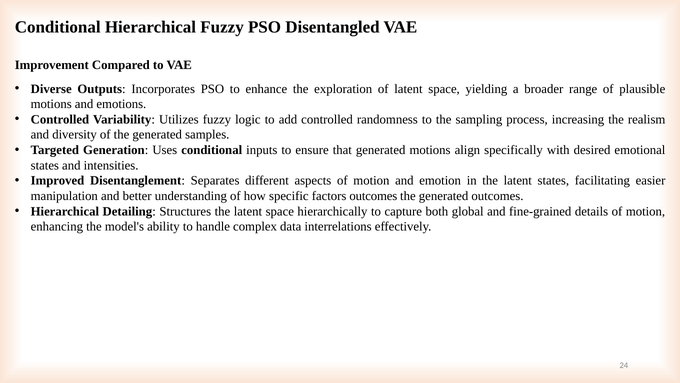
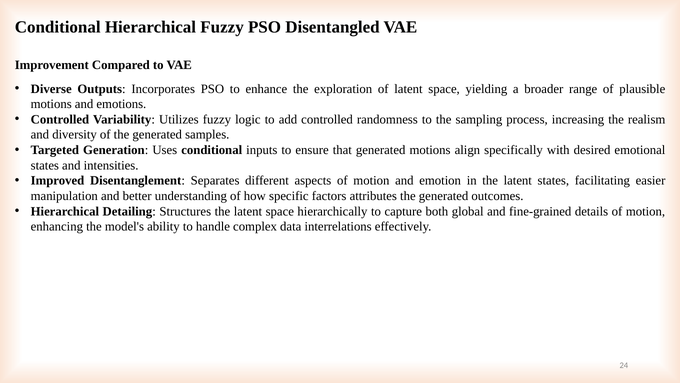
factors outcomes: outcomes -> attributes (373, 196)
